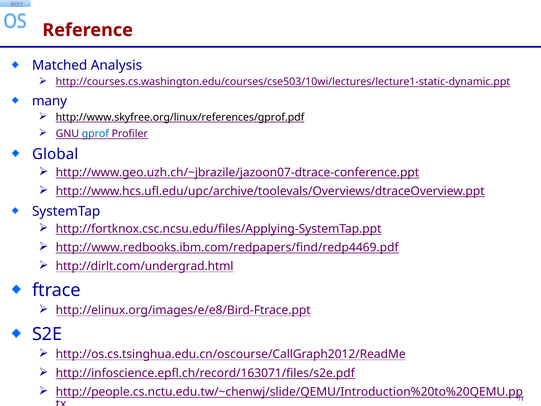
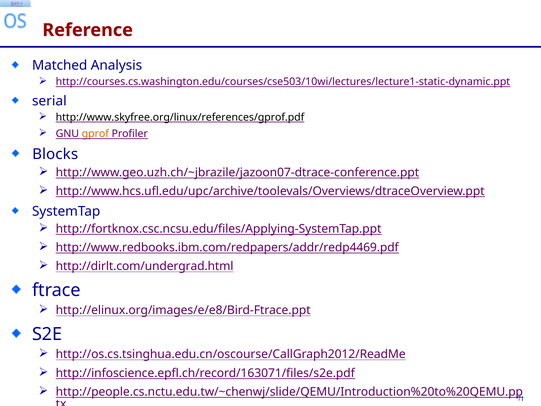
many: many -> serial (49, 101)
gprof colour: blue -> orange (95, 134)
Global: Global -> Blocks (55, 154)
http://www.redbooks.ibm.com/redpapers/find/redp4469.pdf: http://www.redbooks.ibm.com/redpapers/find/redp4469.pdf -> http://www.redbooks.ibm.com/redpapers/addr/redp4469.pdf (227, 247)
